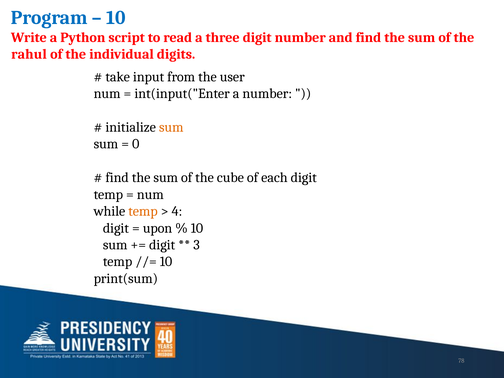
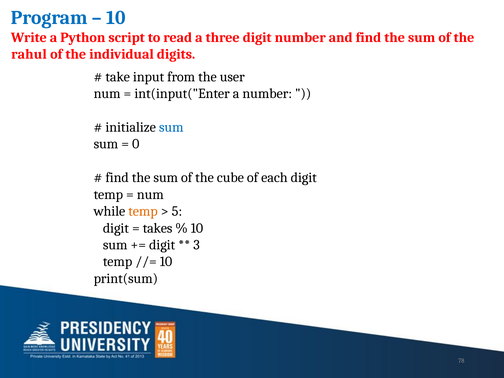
sum colour: orange -> blue (171, 127)
4: 4 -> 5 (177, 211)
upon: upon -> takes (158, 228)
